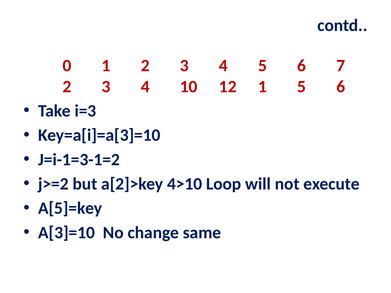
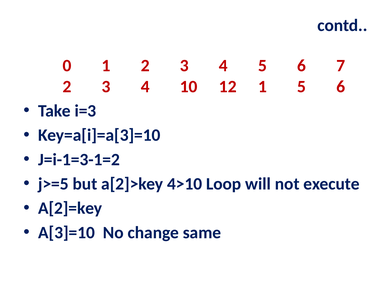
j>=2: j>=2 -> j>=5 (53, 184)
A[5]=key: A[5]=key -> A[2]=key (70, 208)
